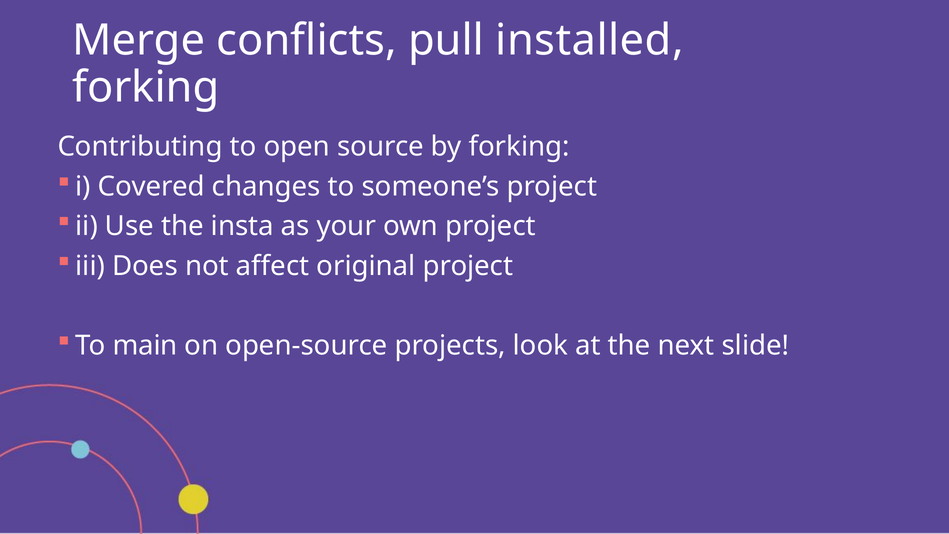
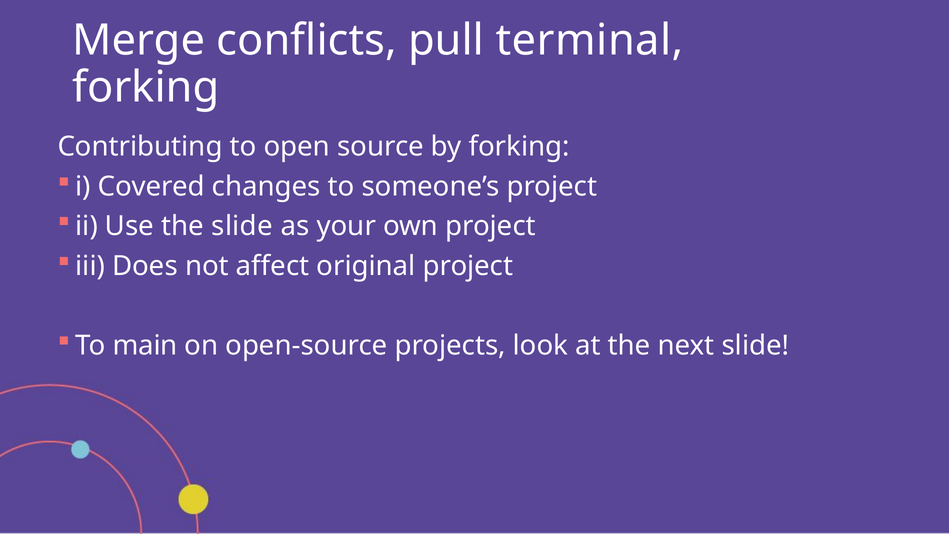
installed: installed -> terminal (590, 41)
the insta: insta -> slide (242, 226)
